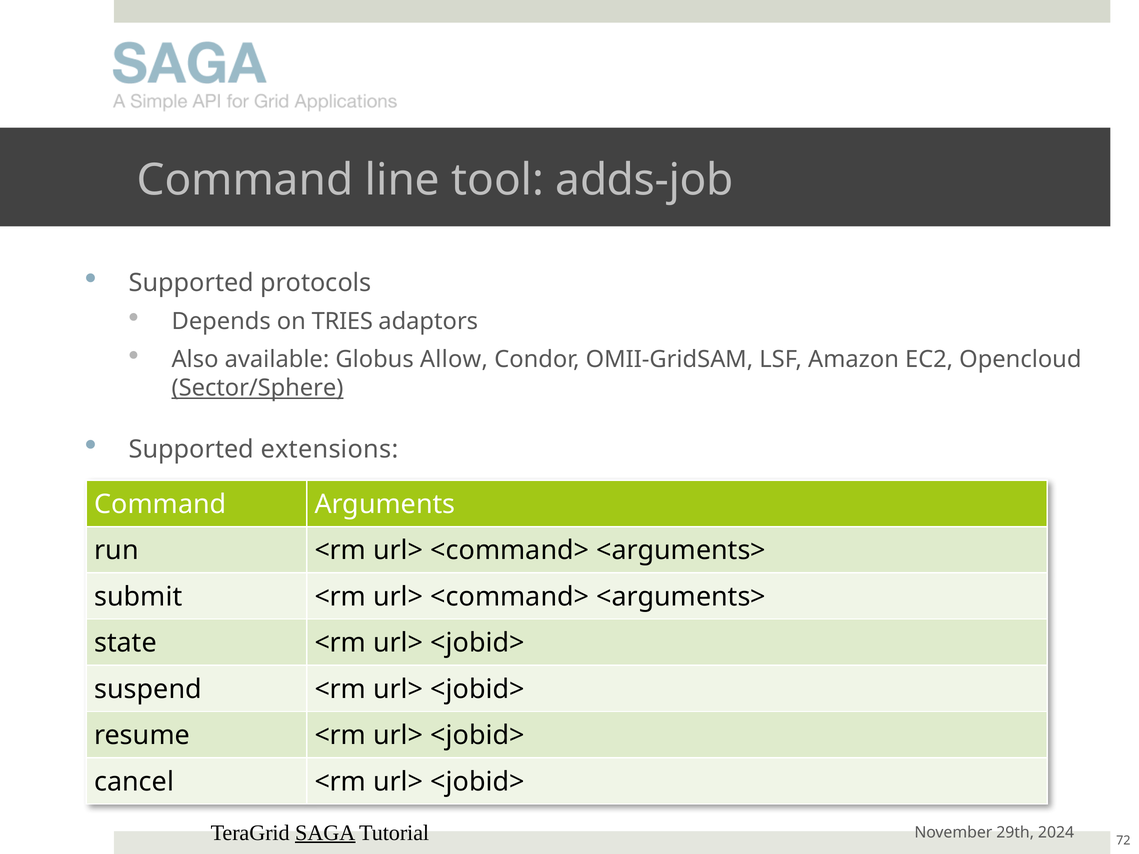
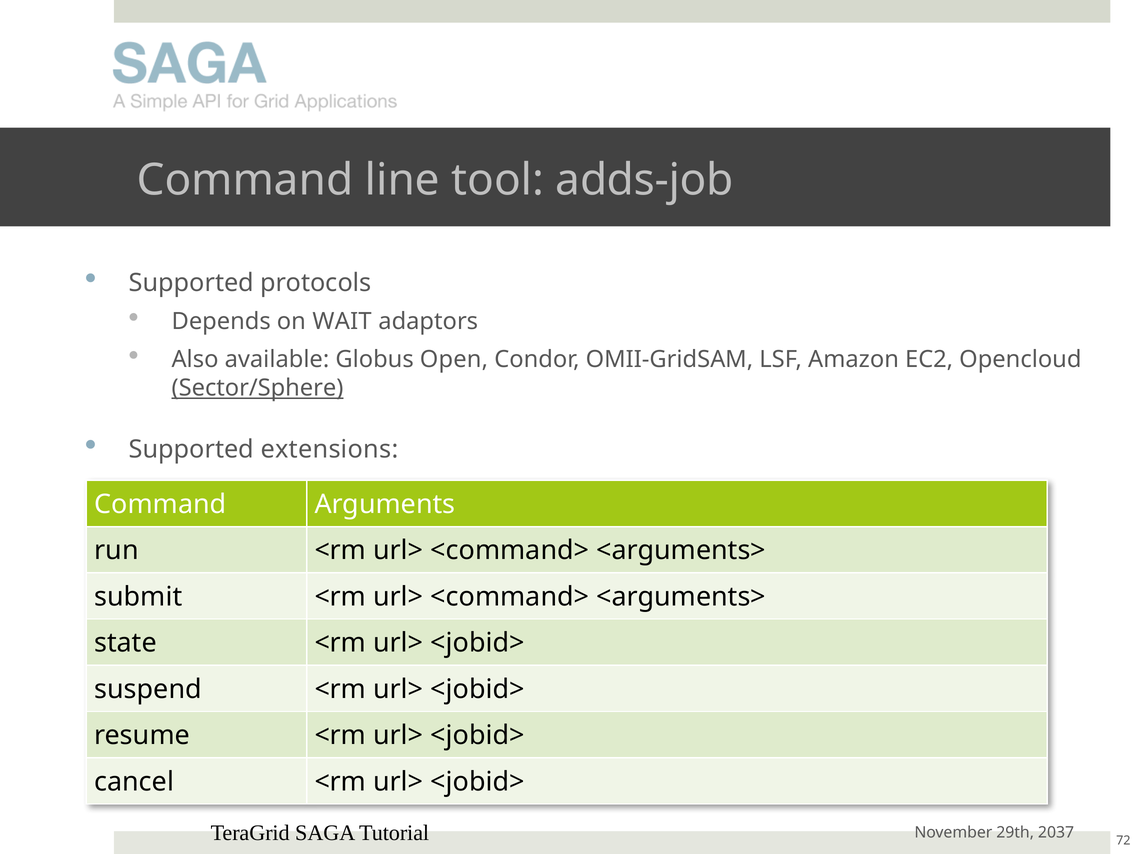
TRIES: TRIES -> WAIT (342, 322)
Allow: Allow -> Open (454, 360)
SAGA underline: present -> none (325, 833)
2024: 2024 -> 2037 (1056, 833)
